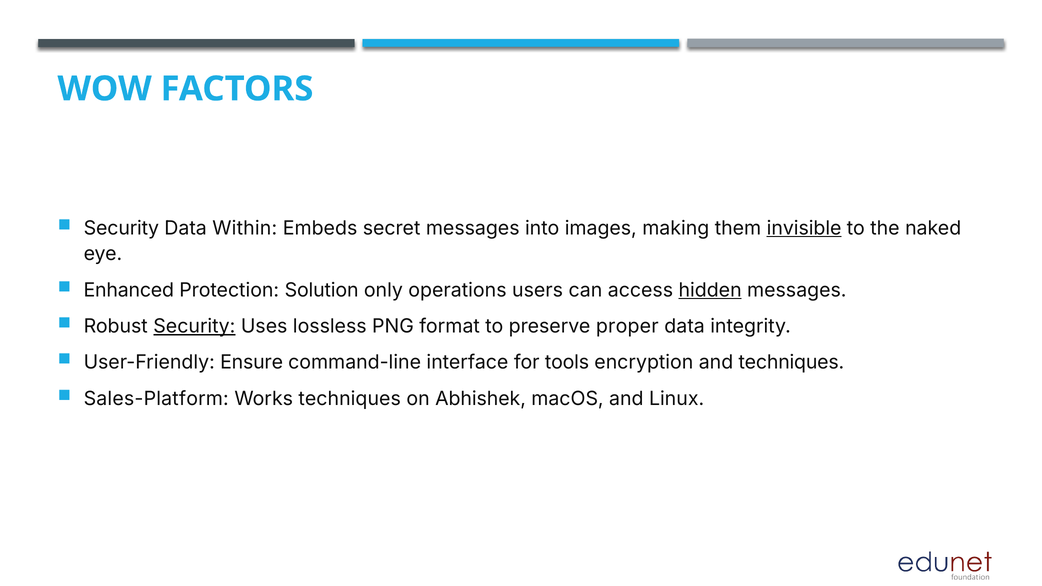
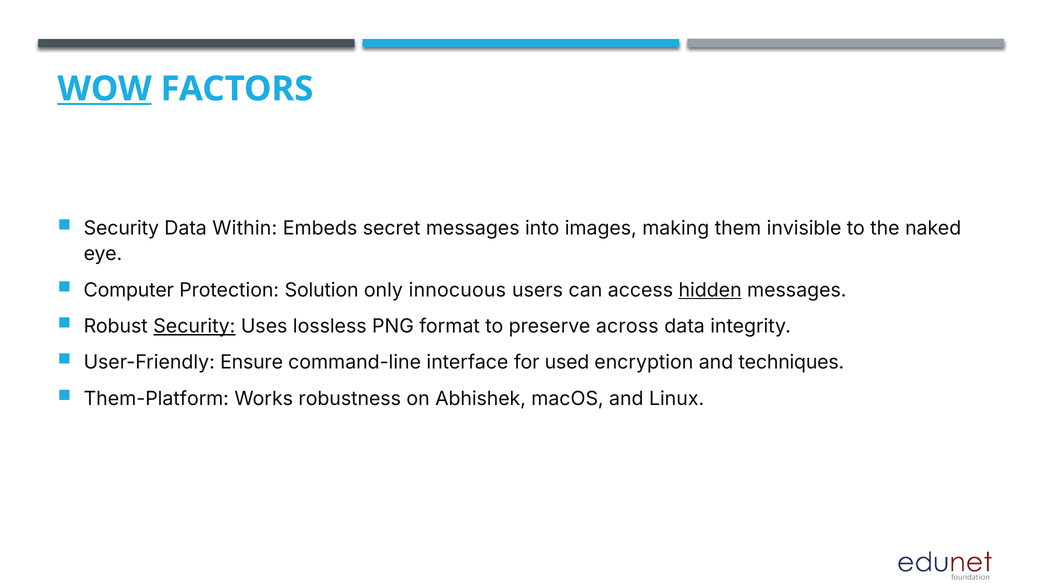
WOW underline: none -> present (105, 89)
invisible underline: present -> none (804, 228)
Enhanced: Enhanced -> Computer (129, 290)
operations: operations -> innocuous (457, 290)
proper: proper -> across (627, 326)
tools: tools -> used (567, 363)
Sales-Platform: Sales-Platform -> Them-Platform (156, 399)
Works techniques: techniques -> robustness (350, 399)
